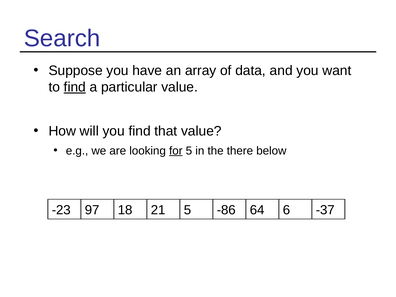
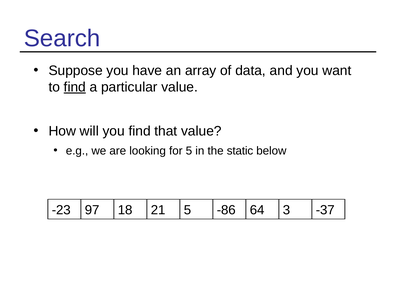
for underline: present -> none (176, 151)
there: there -> static (240, 151)
6: 6 -> 3 (286, 210)
